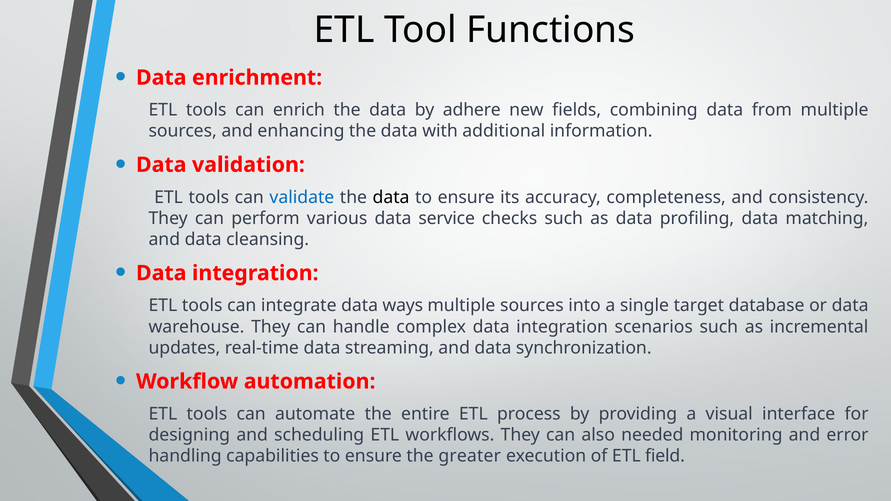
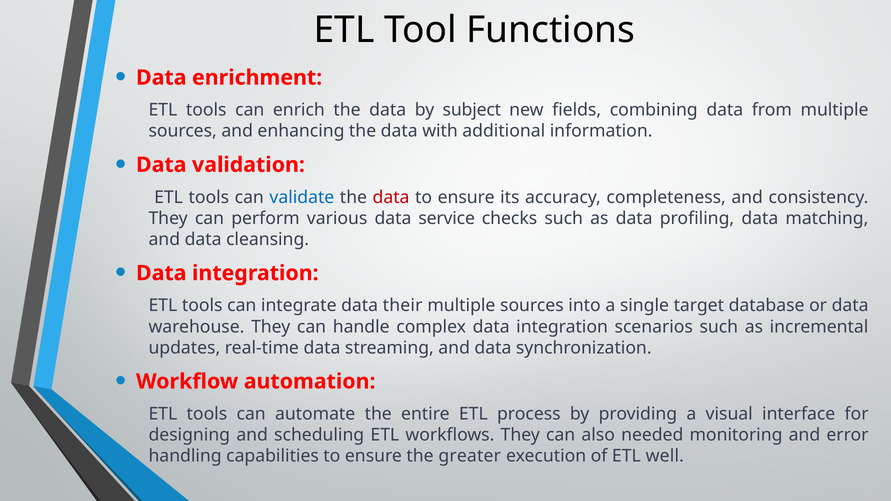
adhere: adhere -> subject (472, 110)
data colour: black -> red (391, 197)
ways: ways -> their (403, 306)
field: field -> well (665, 456)
